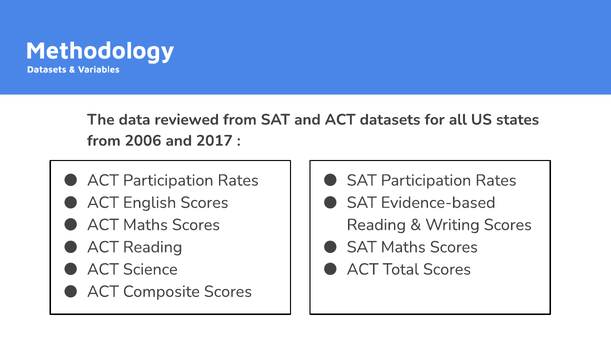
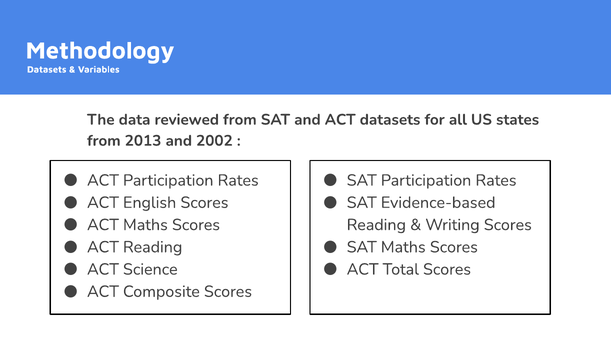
2006: 2006 -> 2013 (143, 141)
2017: 2017 -> 2002 (214, 141)
